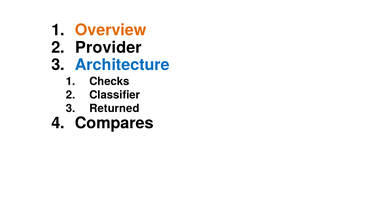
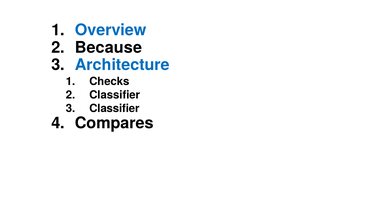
Overview colour: orange -> blue (111, 30)
Provider: Provider -> Because (108, 47)
Returned: Returned -> Classifier (114, 108)
